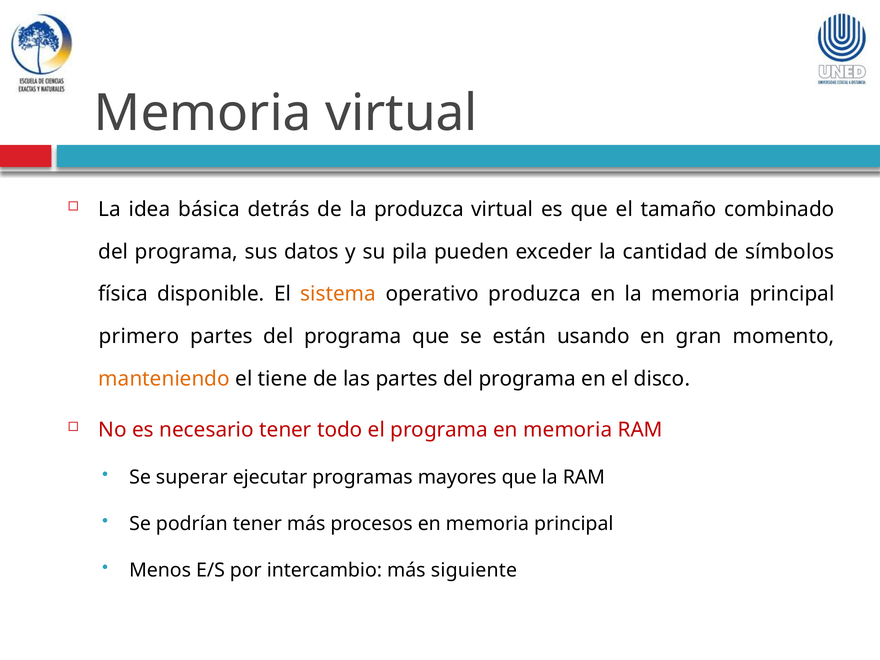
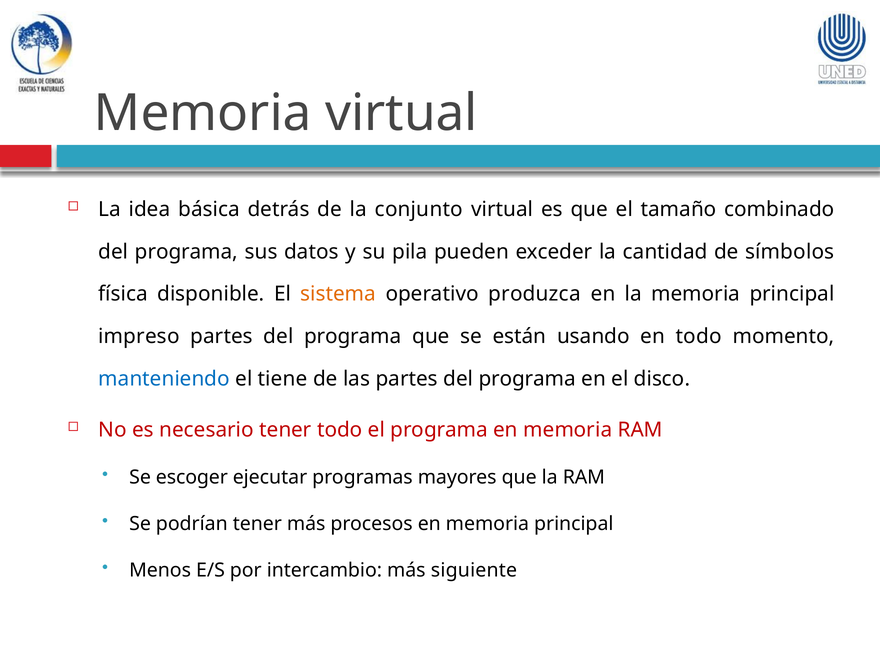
la produzca: produzca -> conjunto (419, 209)
primero: primero -> impreso (139, 336)
en gran: gran -> todo (699, 336)
manteniendo colour: orange -> blue (164, 379)
superar: superar -> escoger (192, 477)
